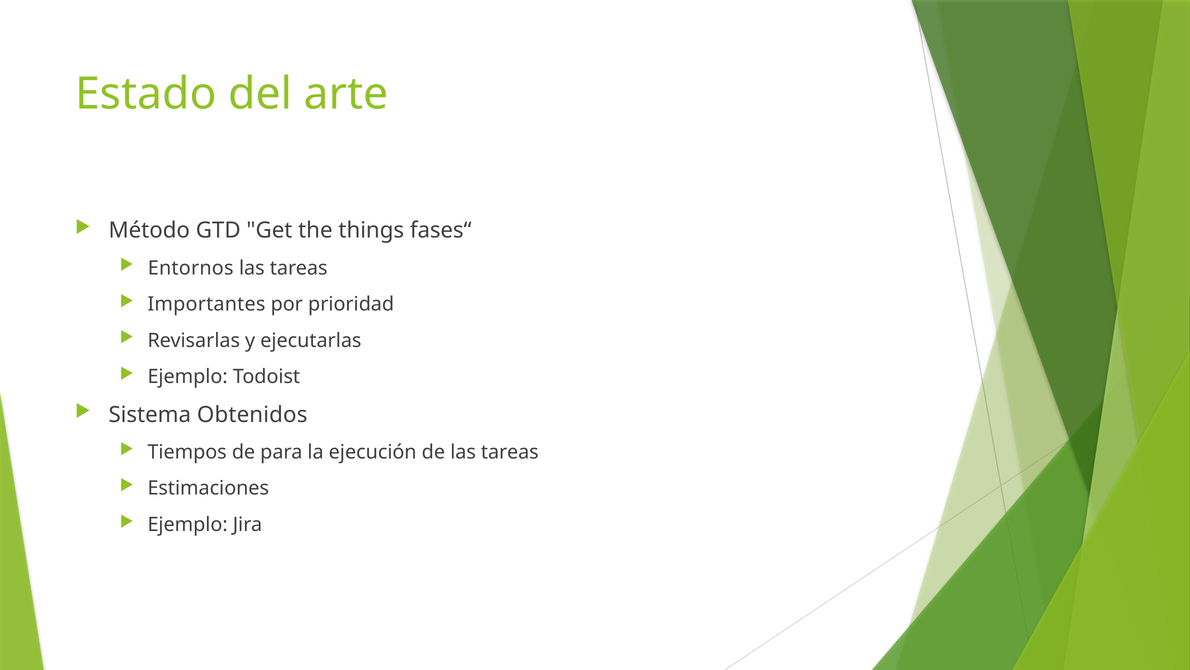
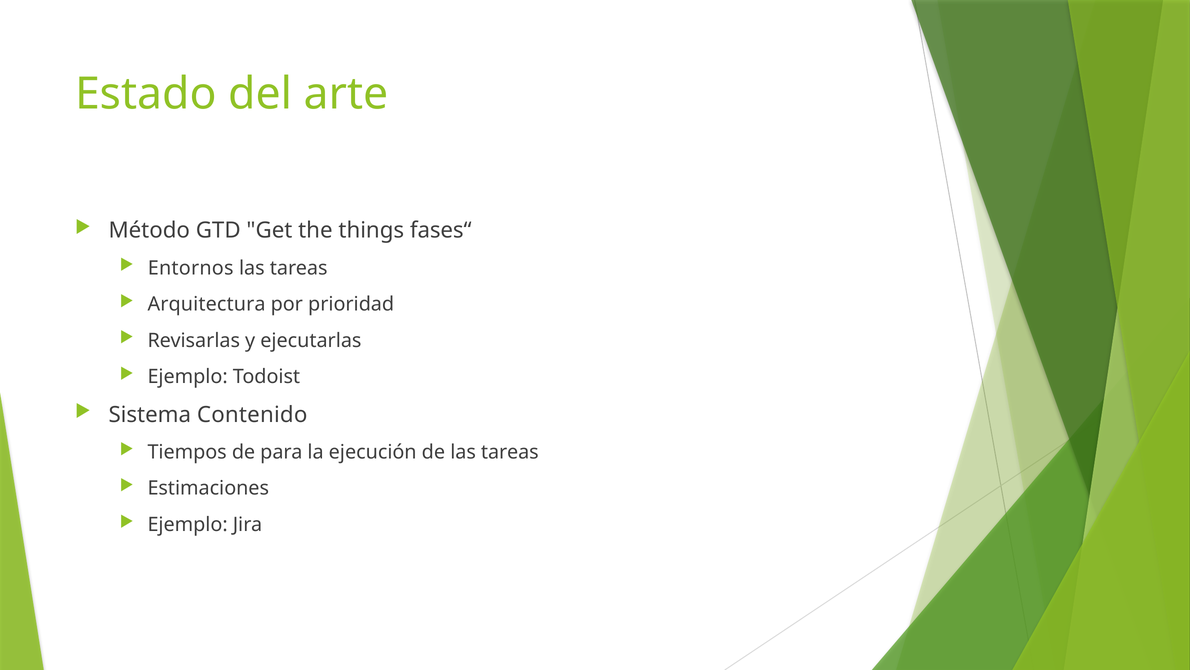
Importantes: Importantes -> Arquitectura (207, 304)
Obtenidos: Obtenidos -> Contenido (252, 414)
